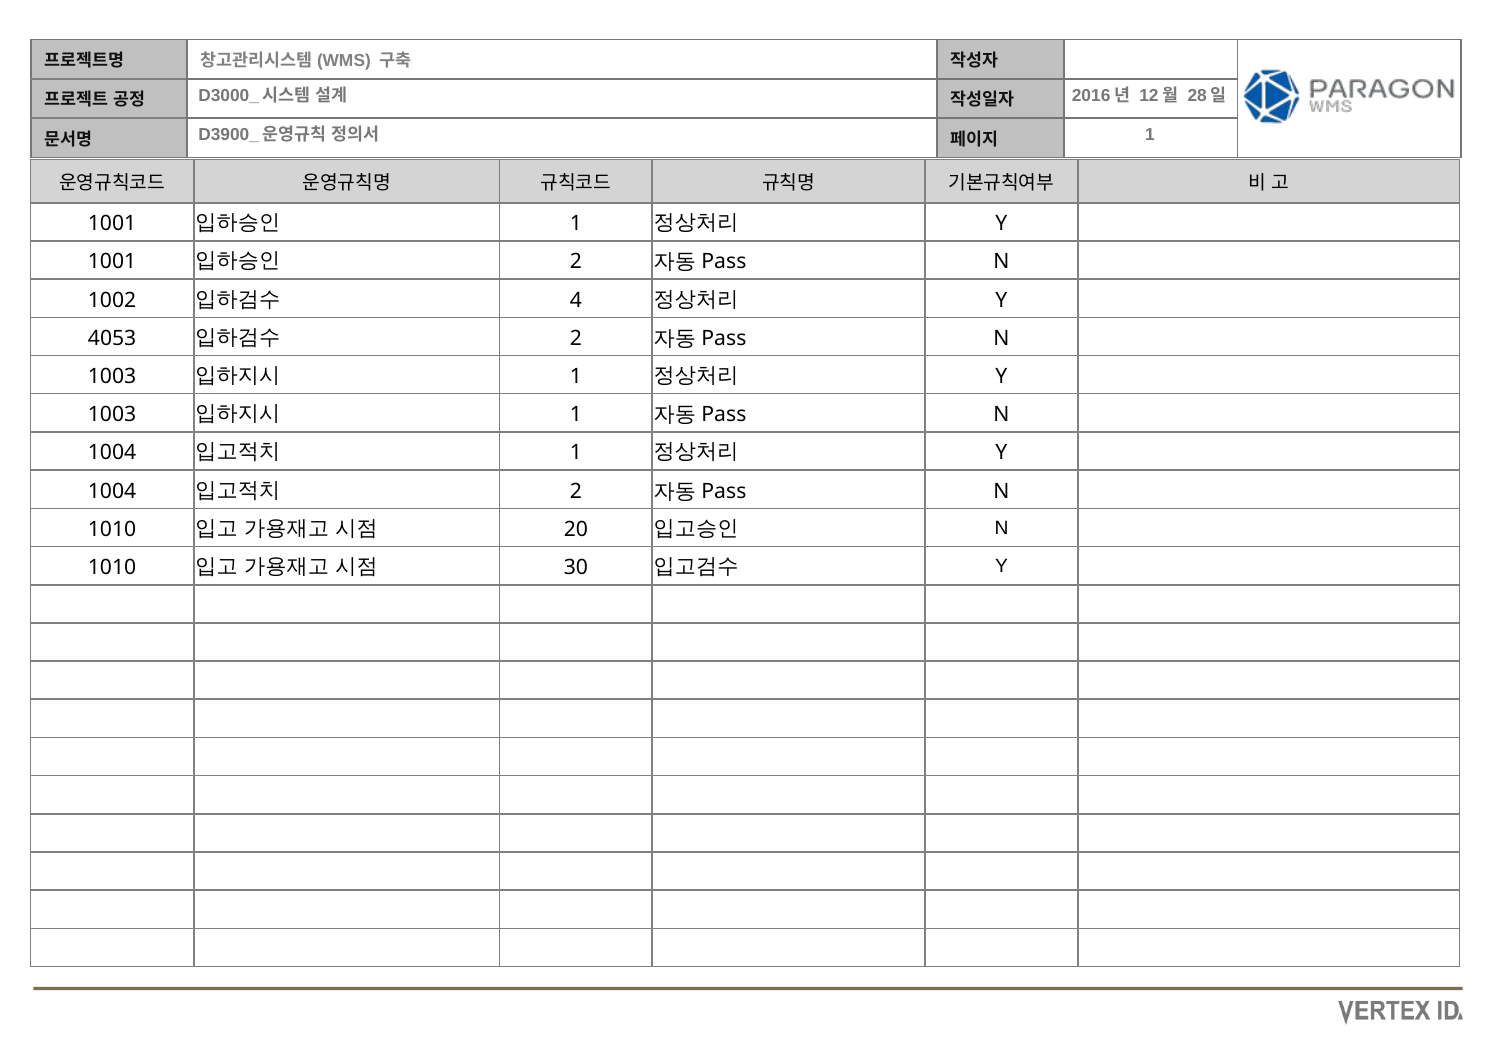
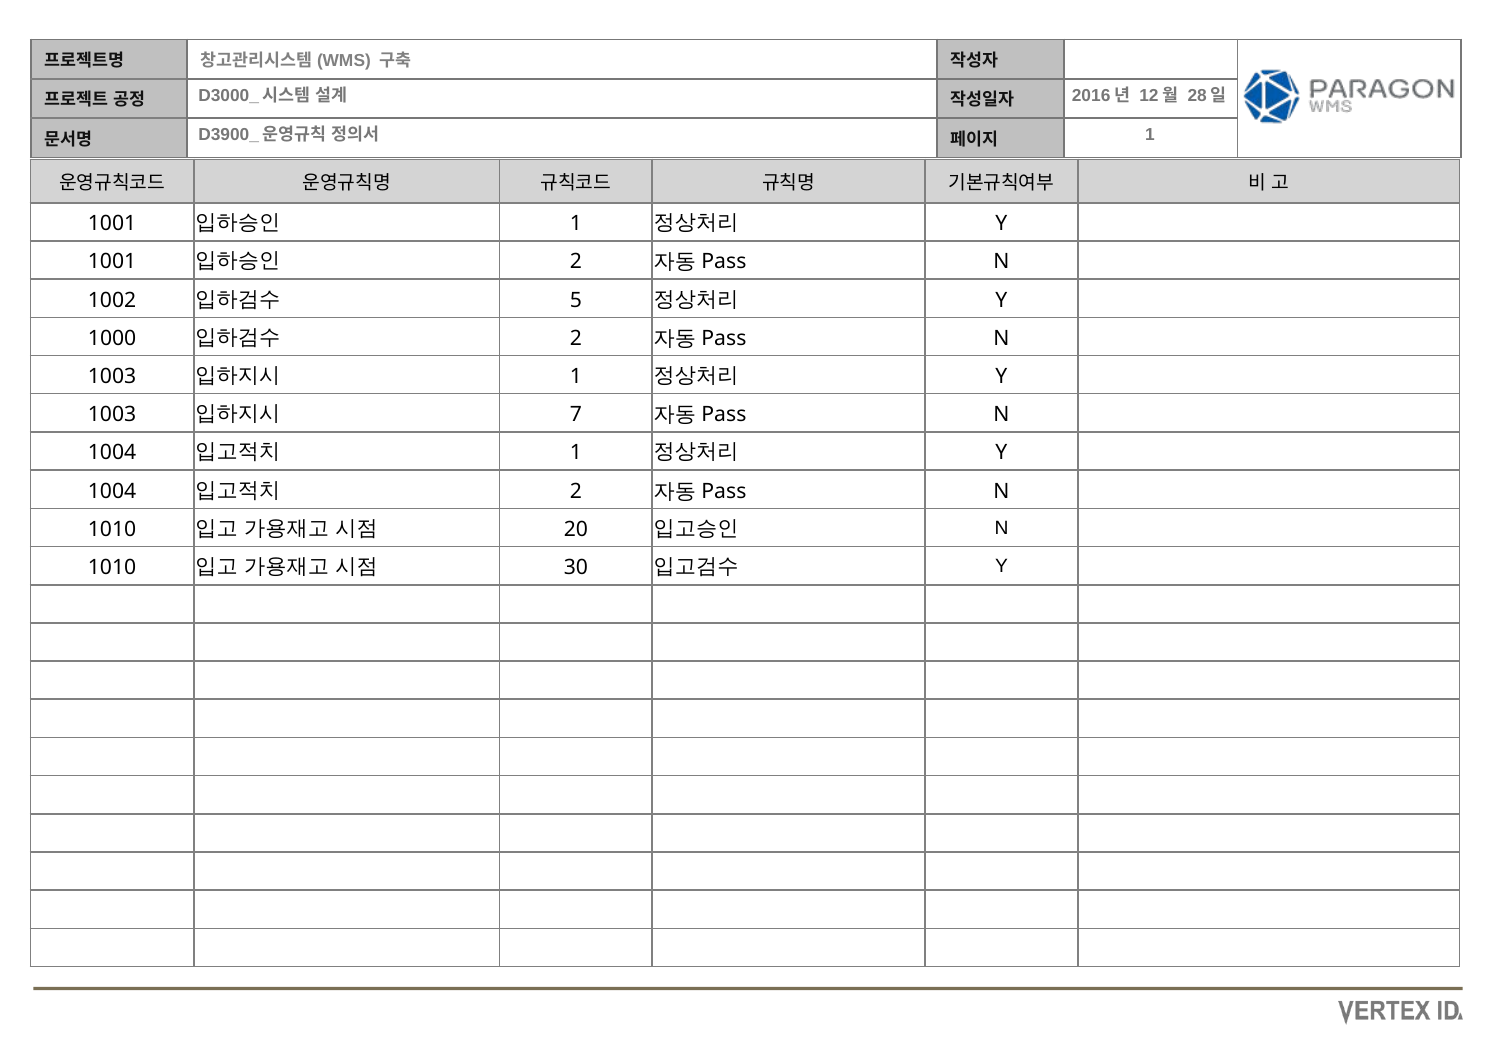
4: 4 -> 5 (576, 300)
4053: 4053 -> 1000 (112, 338)
1: 1 -> 7 (576, 415)
